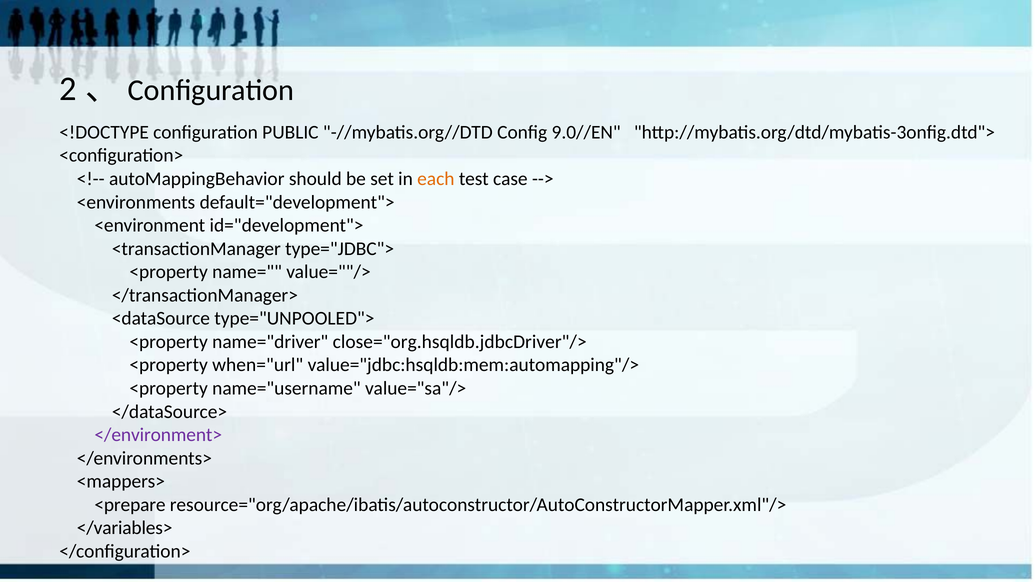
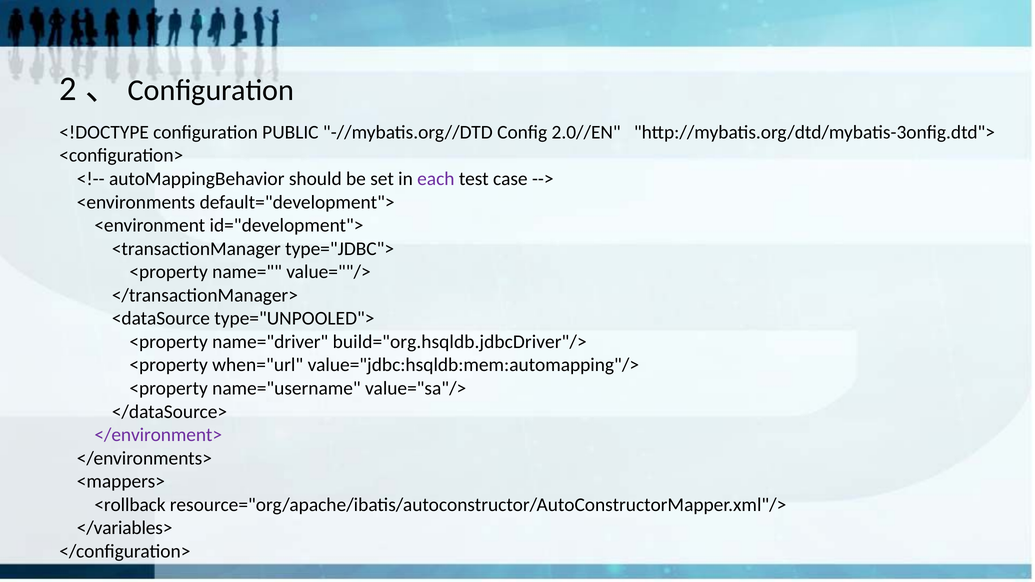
9.0//EN: 9.0//EN -> 2.0//EN (586, 132)
each colour: orange -> purple (436, 179)
close="org.hsqldb.jdbcDriver"/>: close="org.hsqldb.jdbcDriver"/> -> build="org.hsqldb.jdbcDriver"/> (460, 342)
<prepare: <prepare -> <rollback (130, 505)
